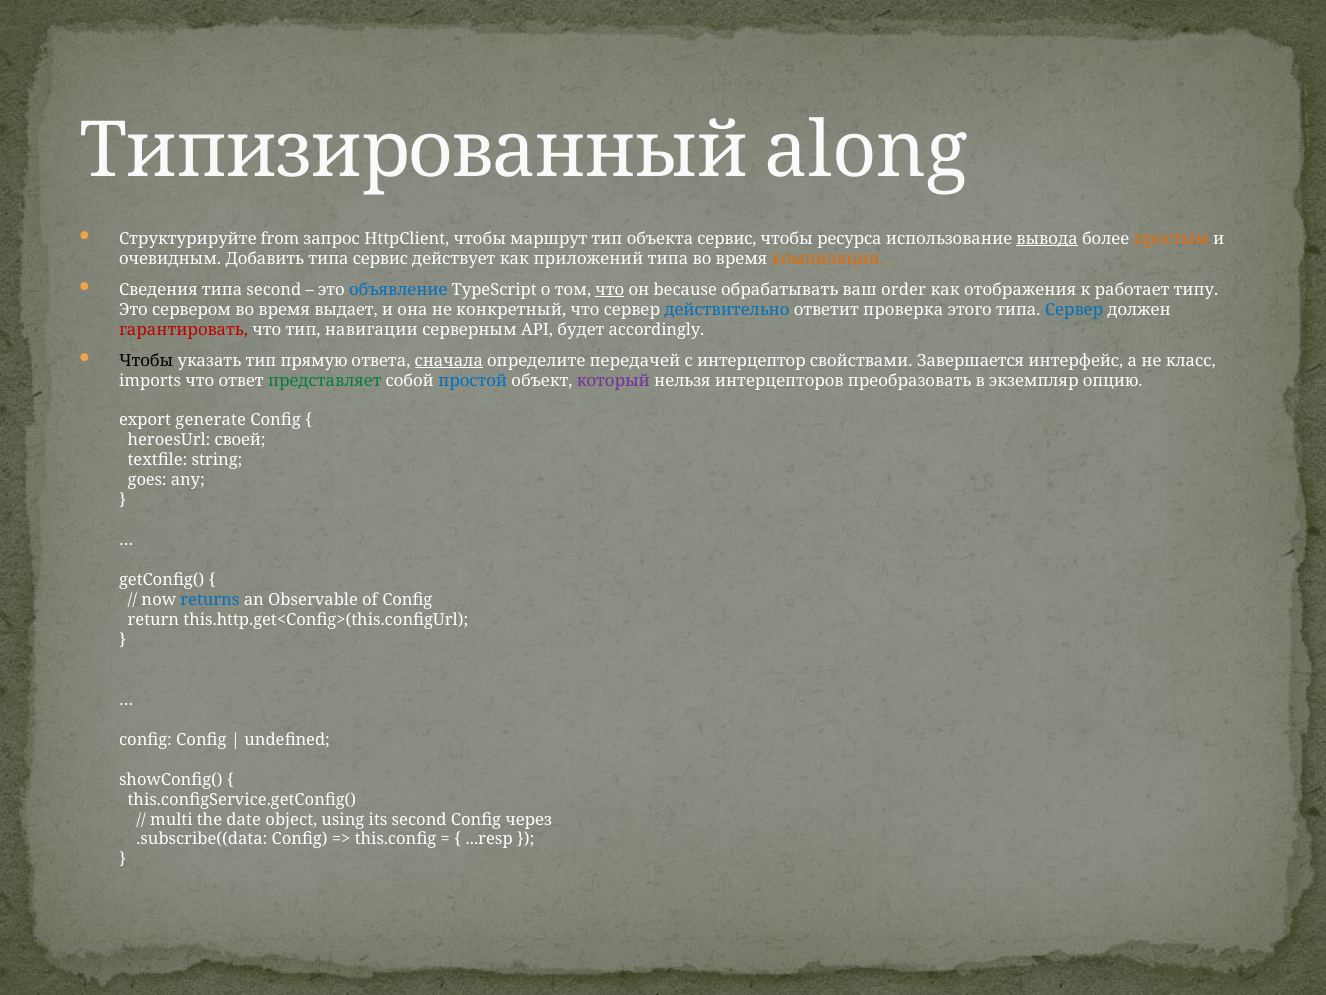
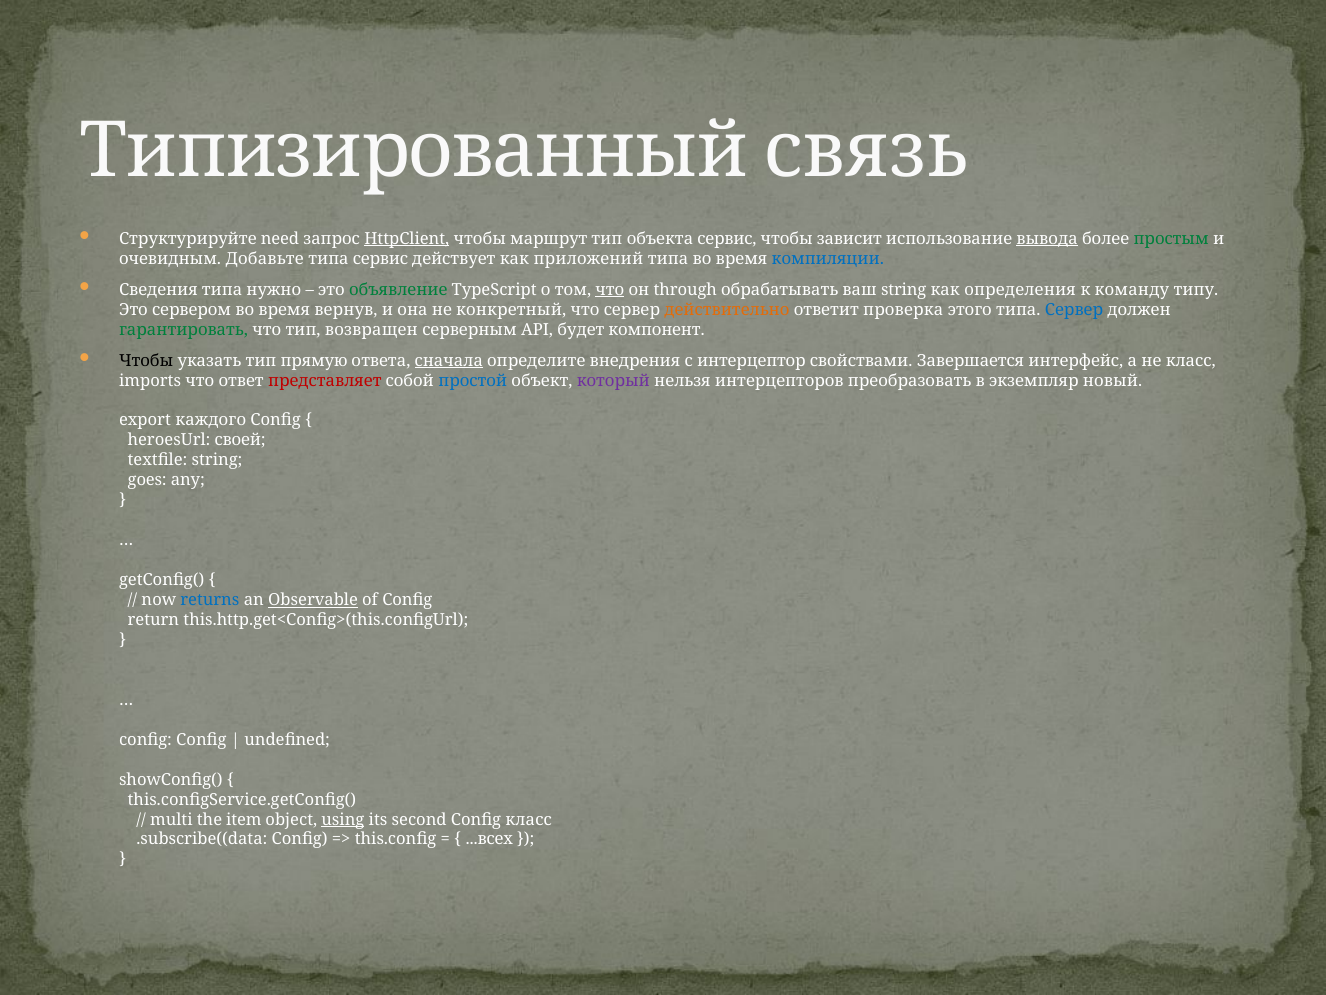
along: along -> связь (867, 151)
from: from -> need (280, 239)
HttpClient underline: none -> present (407, 239)
ресурса: ресурса -> зависит (849, 239)
простым colour: orange -> green (1171, 239)
Добавить: Добавить -> Добавьте (265, 259)
компиляции colour: orange -> blue (828, 259)
типа second: second -> нужно (274, 290)
объявление colour: blue -> green (398, 290)
because: because -> through (685, 290)
ваш order: order -> string (904, 290)
отображения: отображения -> определения (1020, 290)
работает: работает -> команду (1132, 290)
выдает: выдает -> вернув (346, 310)
действительно colour: blue -> orange (727, 310)
гарантировать colour: red -> green (184, 329)
навигации: навигации -> возвращен (371, 329)
accordingly: accordingly -> компонент (657, 329)
передачей: передачей -> внедрения (635, 360)
представляет colour: green -> red (325, 380)
опцию: опцию -> новый (1113, 380)
generate: generate -> каждого (211, 420)
Observable underline: none -> present (313, 600)
date: date -> item (244, 819)
using underline: none -> present (343, 819)
Config через: через -> класс (529, 819)
...resp: ...resp -> ...всех (489, 839)
